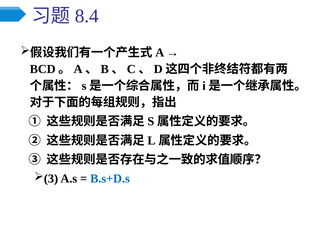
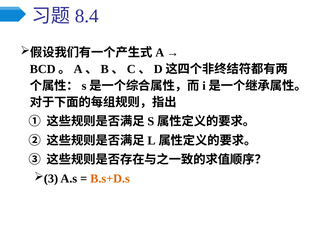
B.s+D.s colour: blue -> orange (110, 179)
